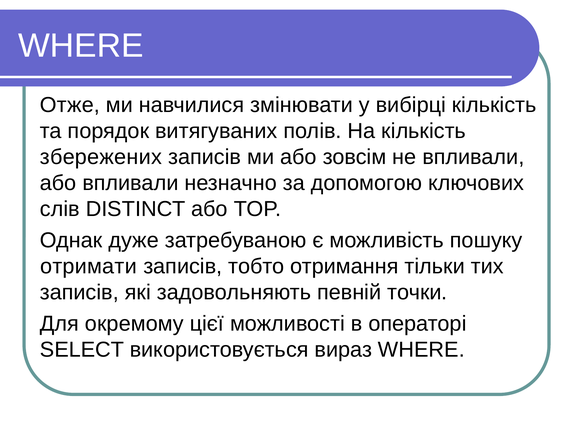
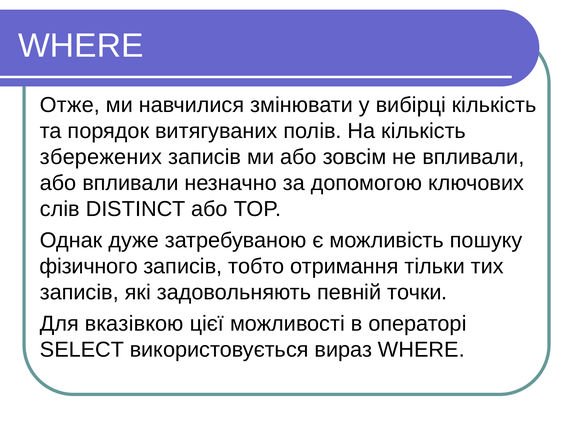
отримати: отримати -> фізичного (89, 267)
окремому: окремому -> вказівкою (134, 324)
